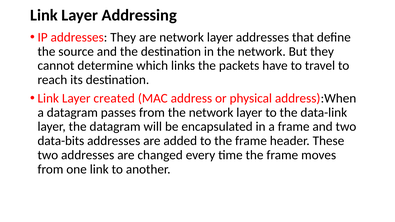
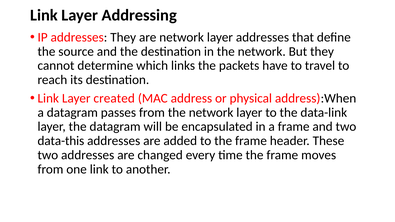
data-bits: data-bits -> data-this (61, 141)
